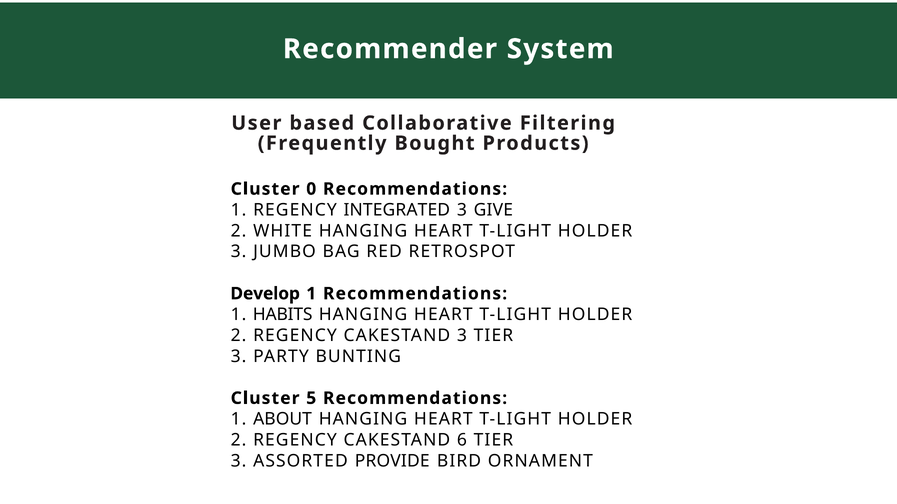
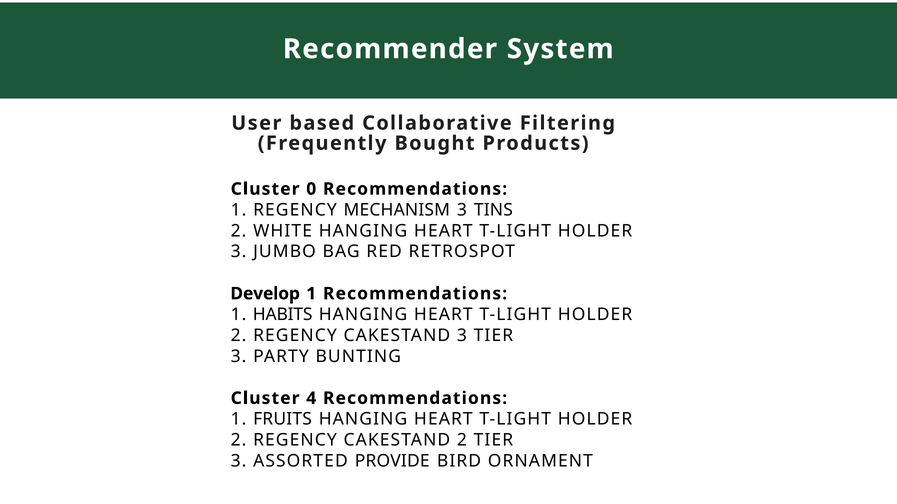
INTEGRATED: INTEGRATED -> MECHANISM (397, 210)
GIVE: GIVE -> TINS (493, 210)
5: 5 -> 4 (311, 399)
ABOUT: ABOUT -> FRUITS (282, 420)
CAKESTAND 6: 6 -> 2 (462, 441)
